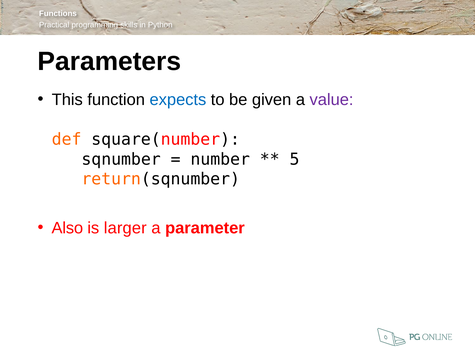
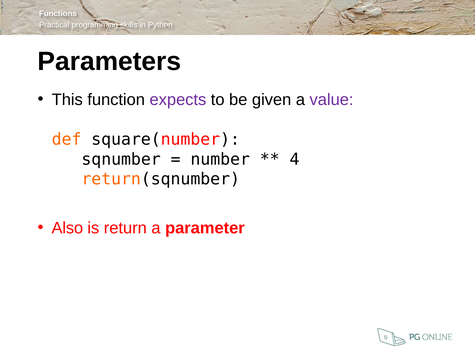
expects colour: blue -> purple (178, 100)
5: 5 -> 4 (295, 159)
larger: larger -> return (125, 228)
